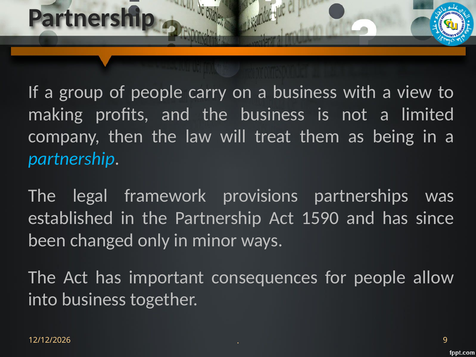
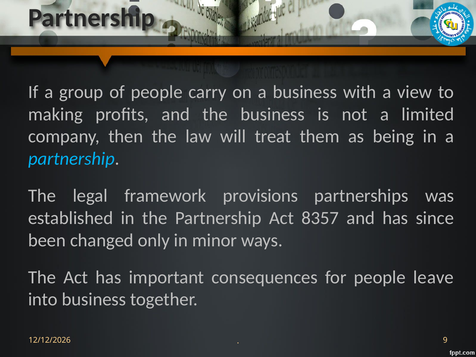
1590: 1590 -> 8357 (320, 218)
allow: allow -> leave (434, 277)
